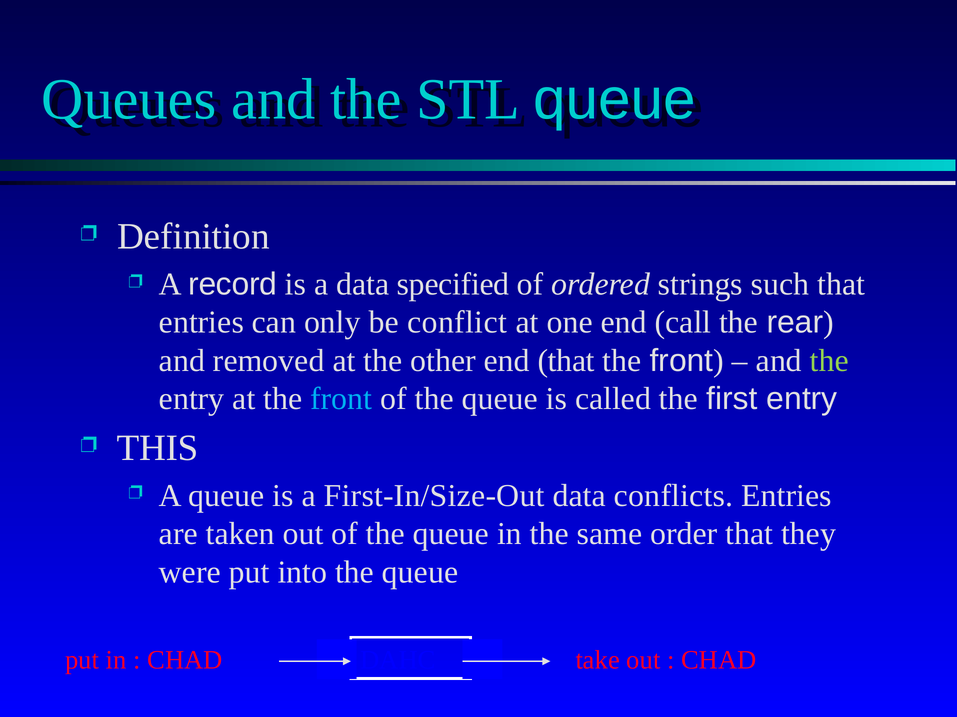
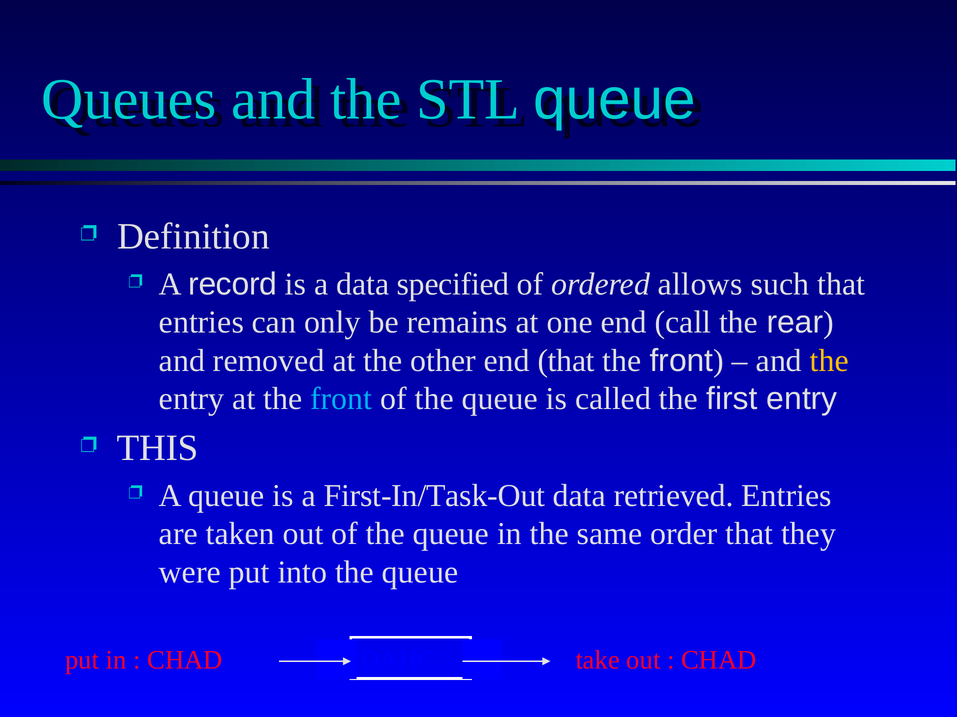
strings: strings -> allows (700, 284)
conflict: conflict -> remains (457, 323)
the colour: light green -> yellow (829, 361)
First-In/Size-Out: First-In/Size-Out -> First-In/Task-Out (434, 496)
conflicts: conflicts -> retrieved (674, 496)
